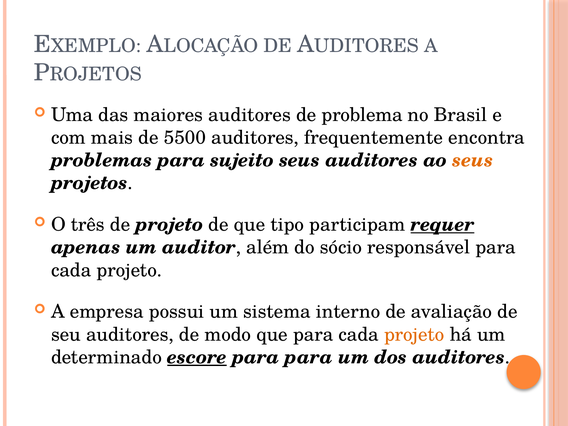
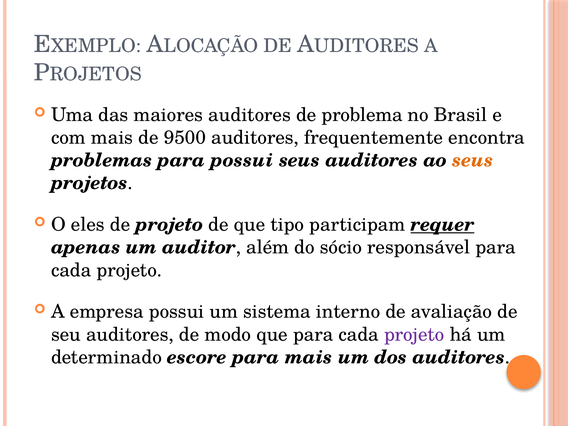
5500: 5500 -> 9500 (185, 138)
para sujeito: sujeito -> possui (242, 160)
três: três -> eles (88, 225)
projeto colour: orange -> purple (414, 334)
escore underline: present -> none (197, 357)
para para: para -> mais (309, 357)
